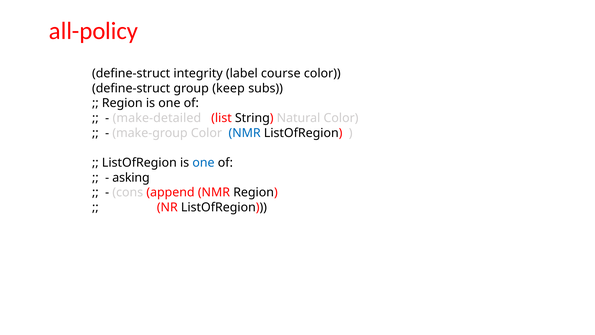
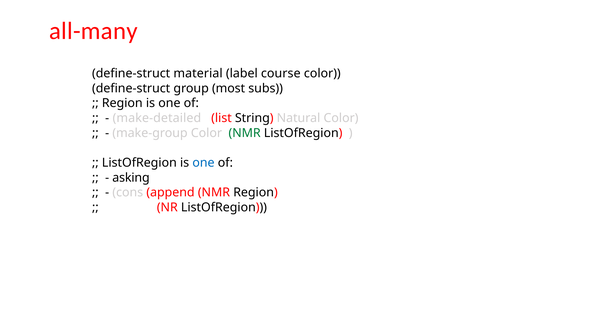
all-policy: all-policy -> all-many (93, 31)
integrity: integrity -> material (198, 73)
keep: keep -> most (229, 88)
NMR colour: blue -> green (245, 133)
